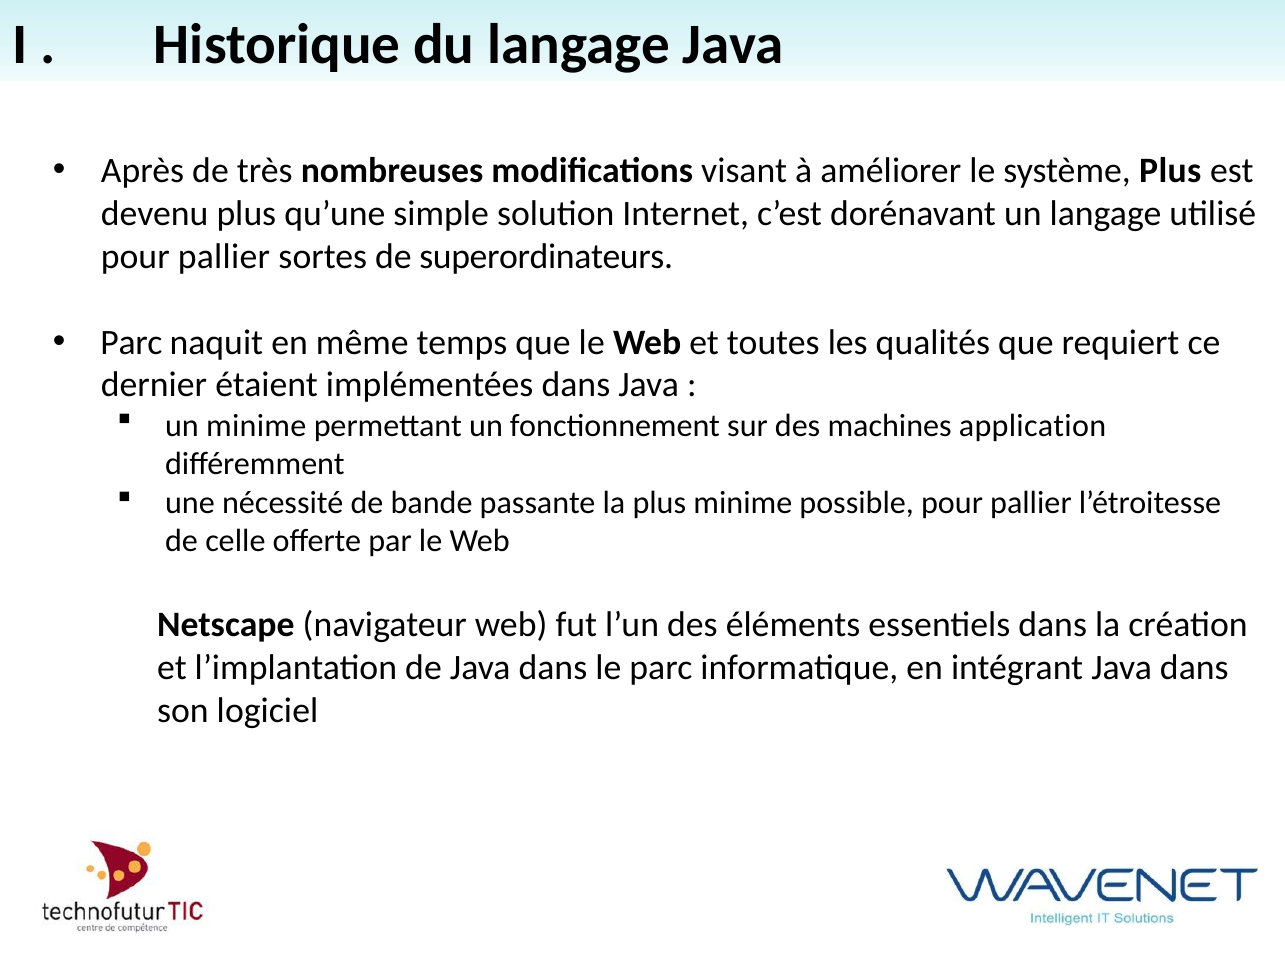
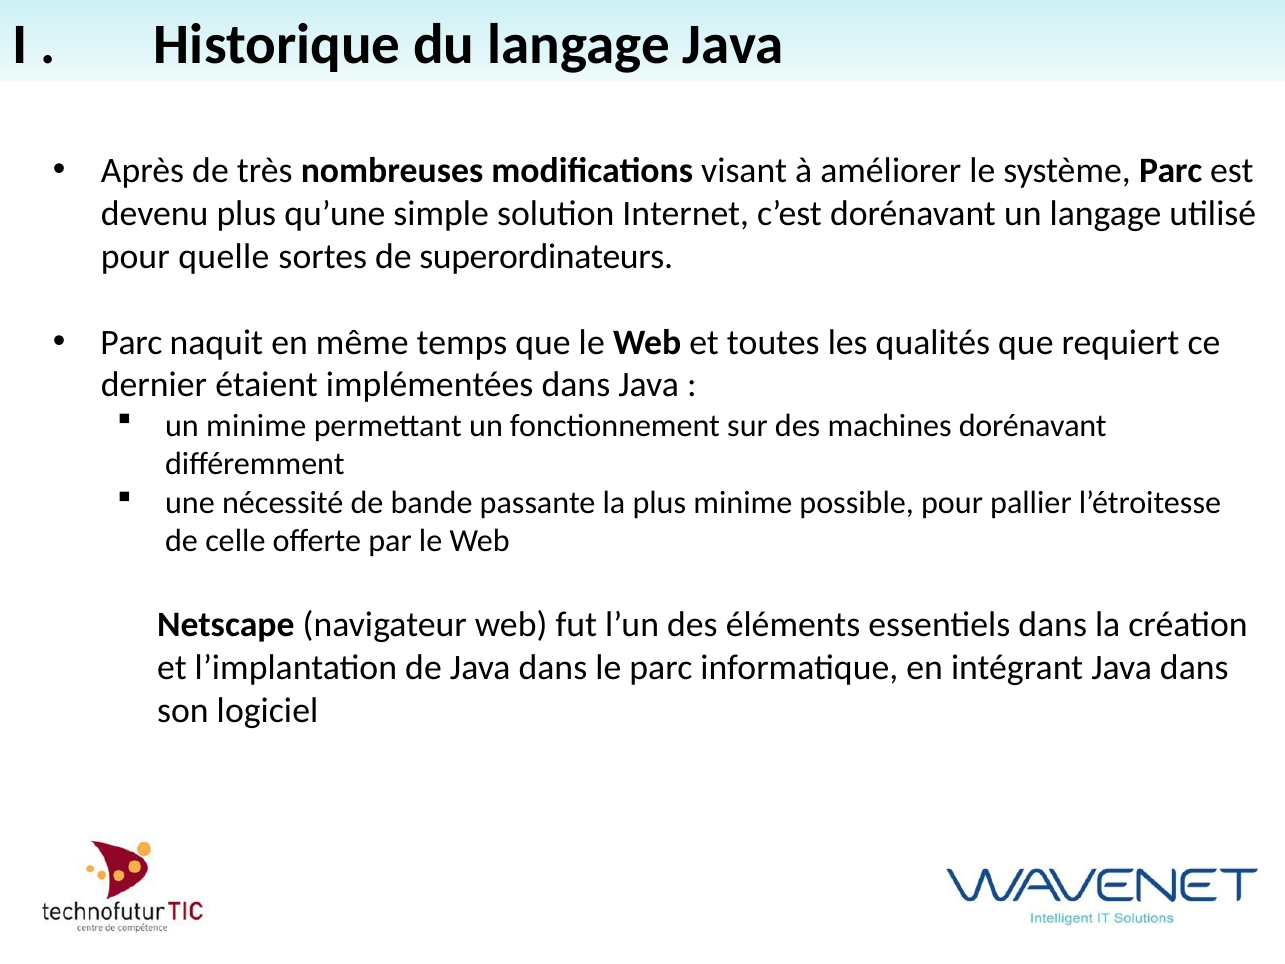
système Plus: Plus -> Parc (1171, 171)
pallier: pallier -> quelle (224, 256)
machines application: application -> dorénavant (1033, 425)
